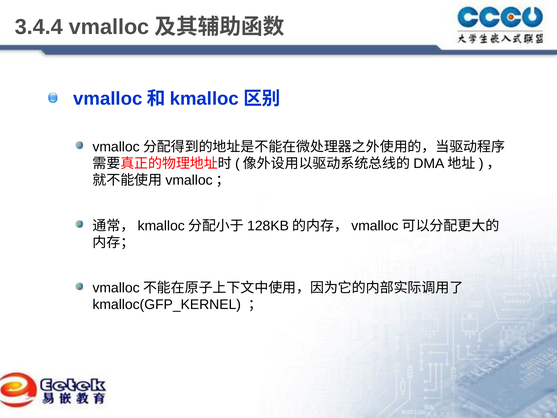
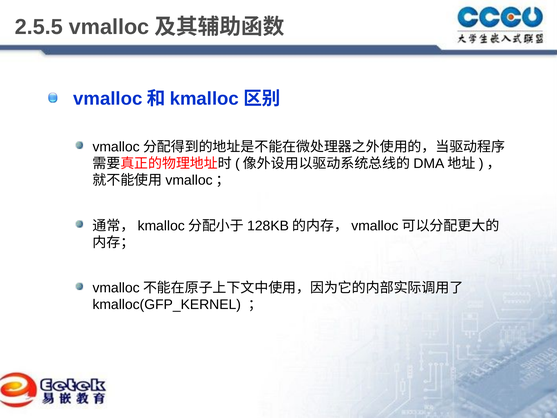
3.4.4: 3.4.4 -> 2.5.5 (39, 27)
